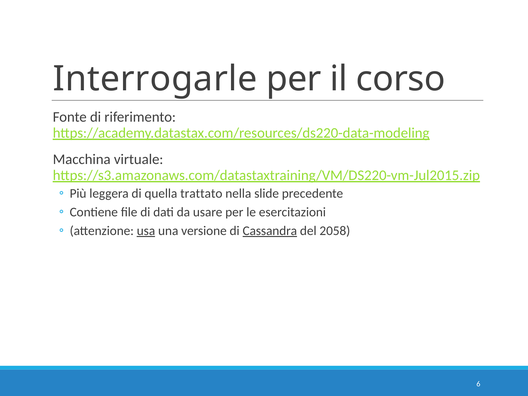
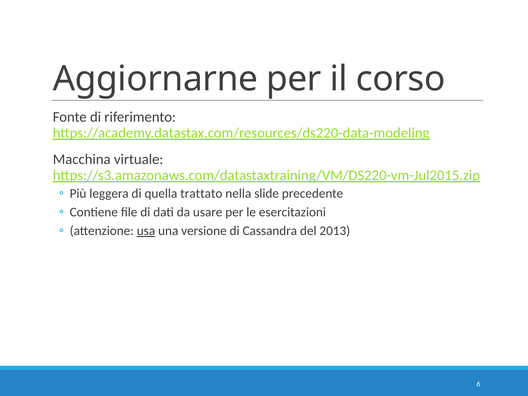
Interrogarle: Interrogarle -> Aggiornarne (155, 79)
Cassandra underline: present -> none (270, 231)
2058: 2058 -> 2013 (335, 231)
